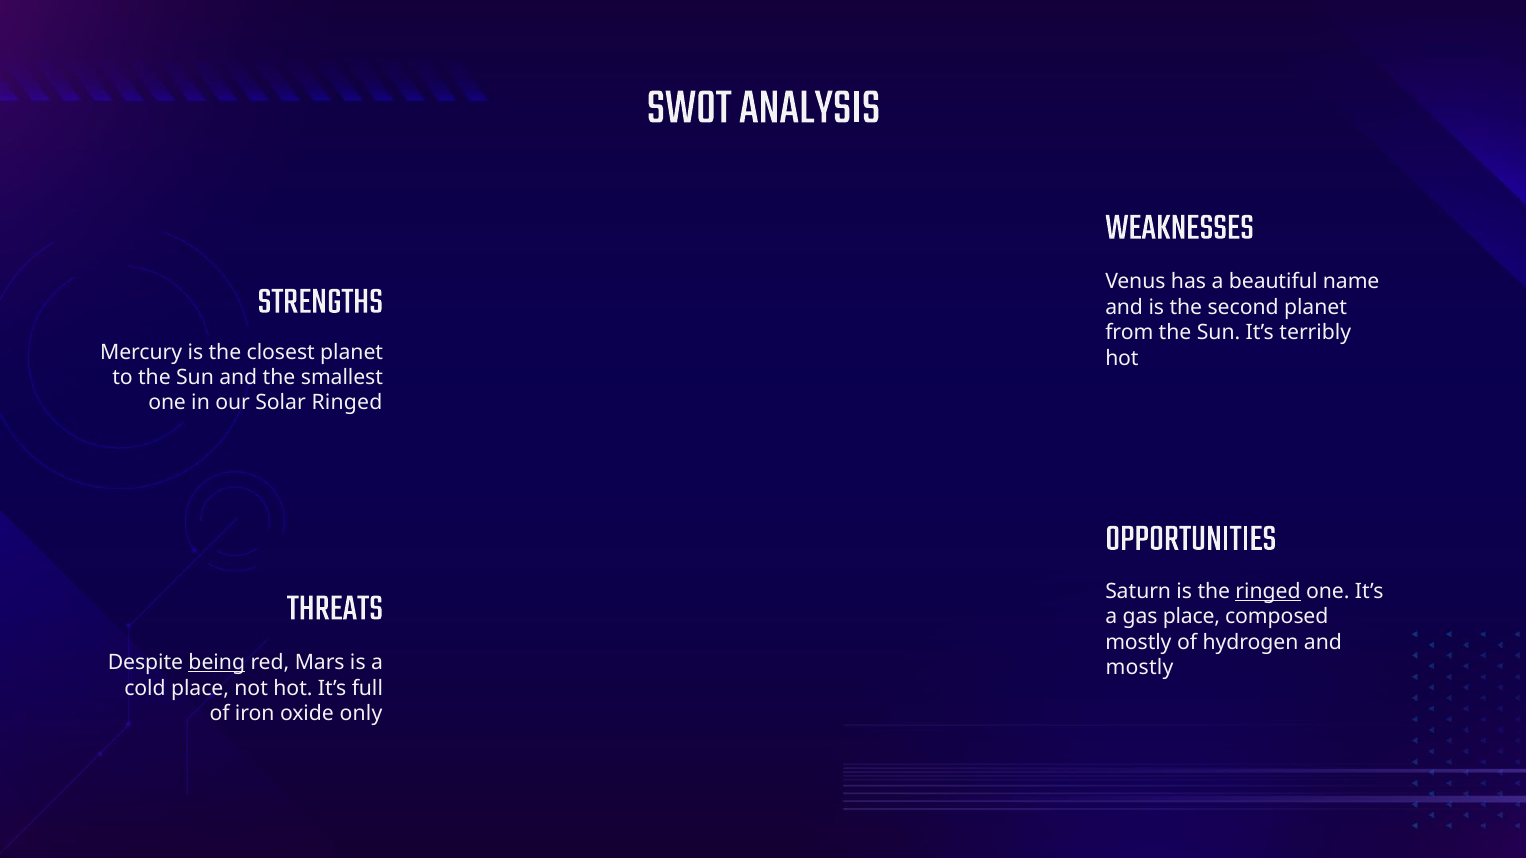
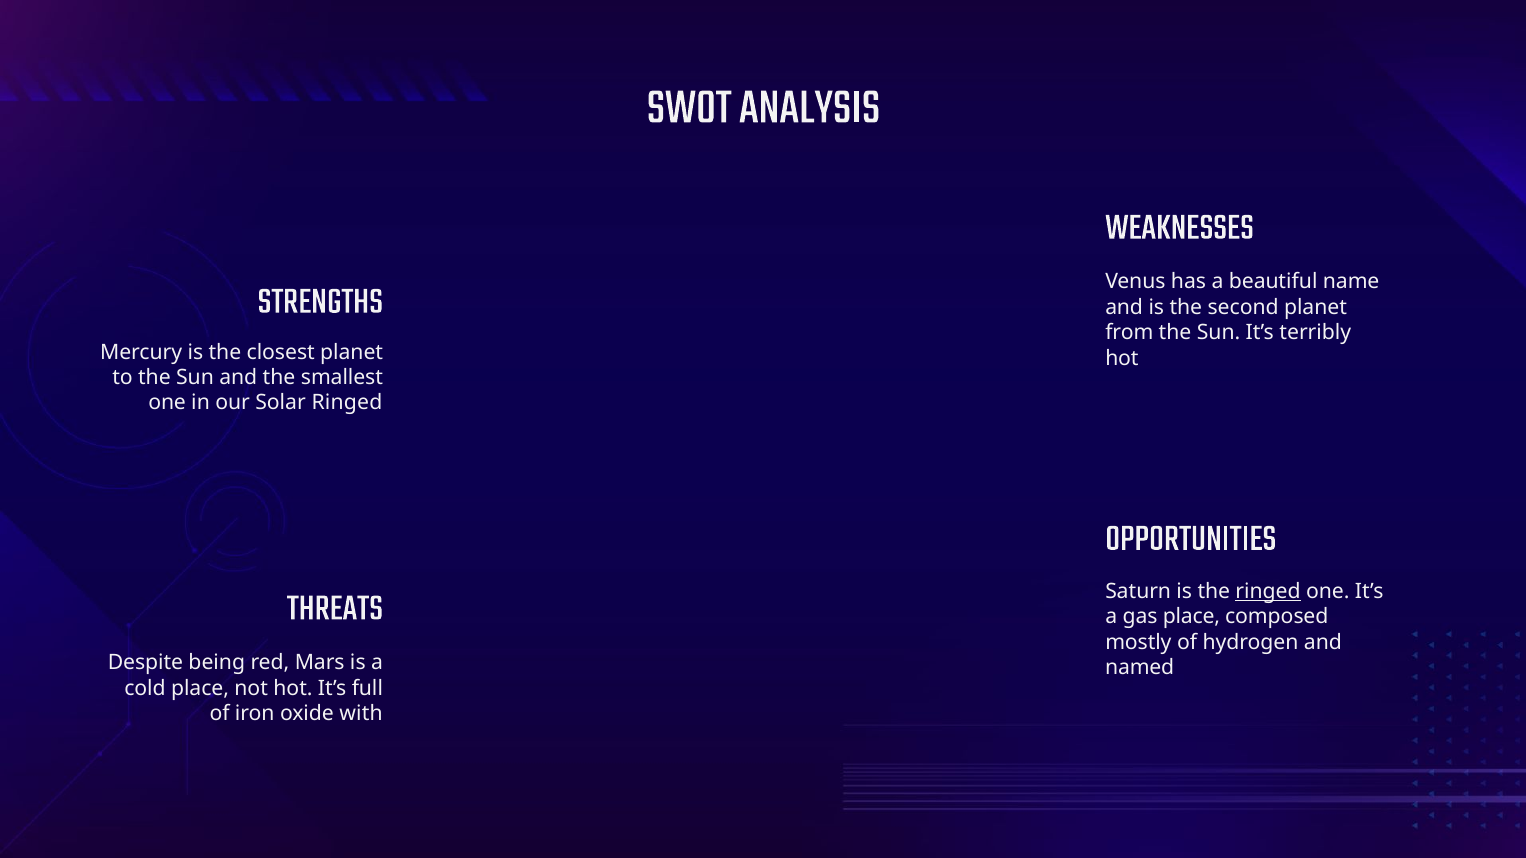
being underline: present -> none (217, 663)
mostly: mostly -> named (1140, 668)
only: only -> with (361, 714)
